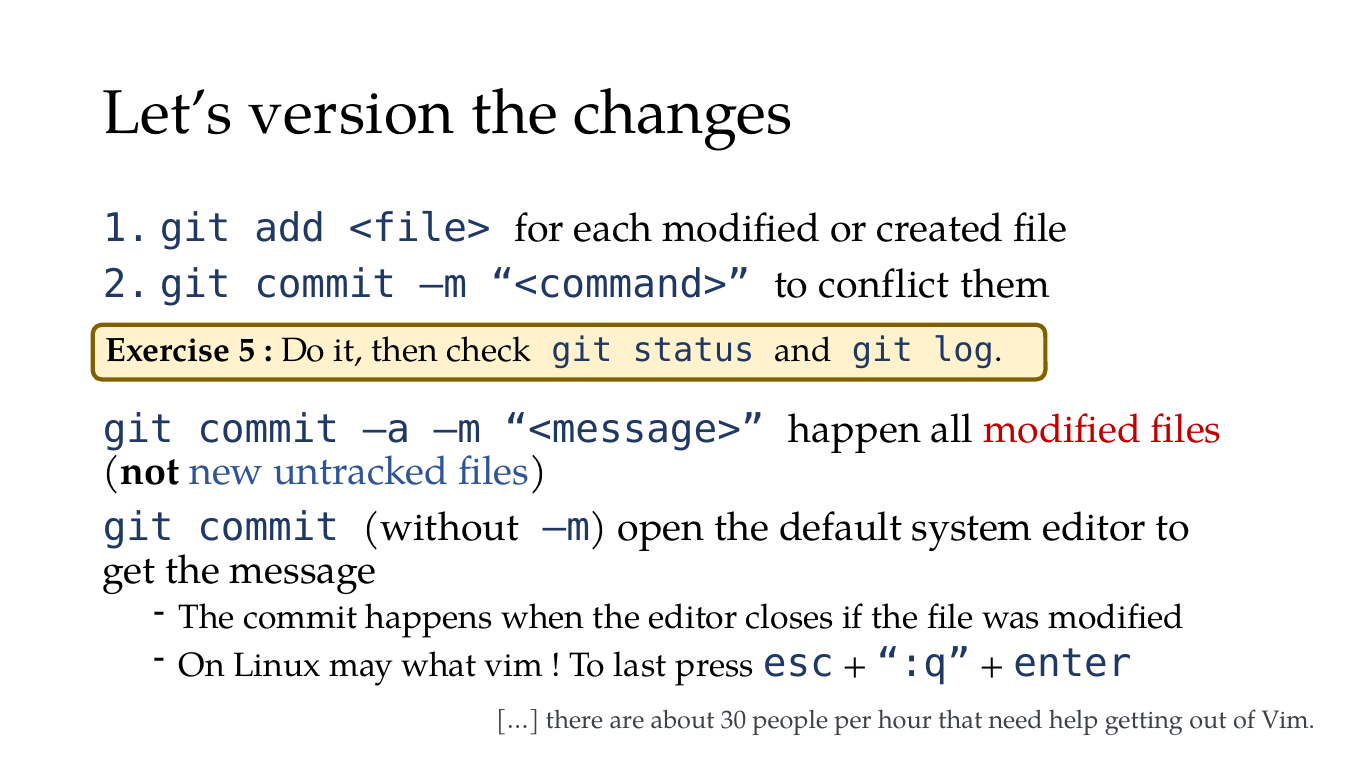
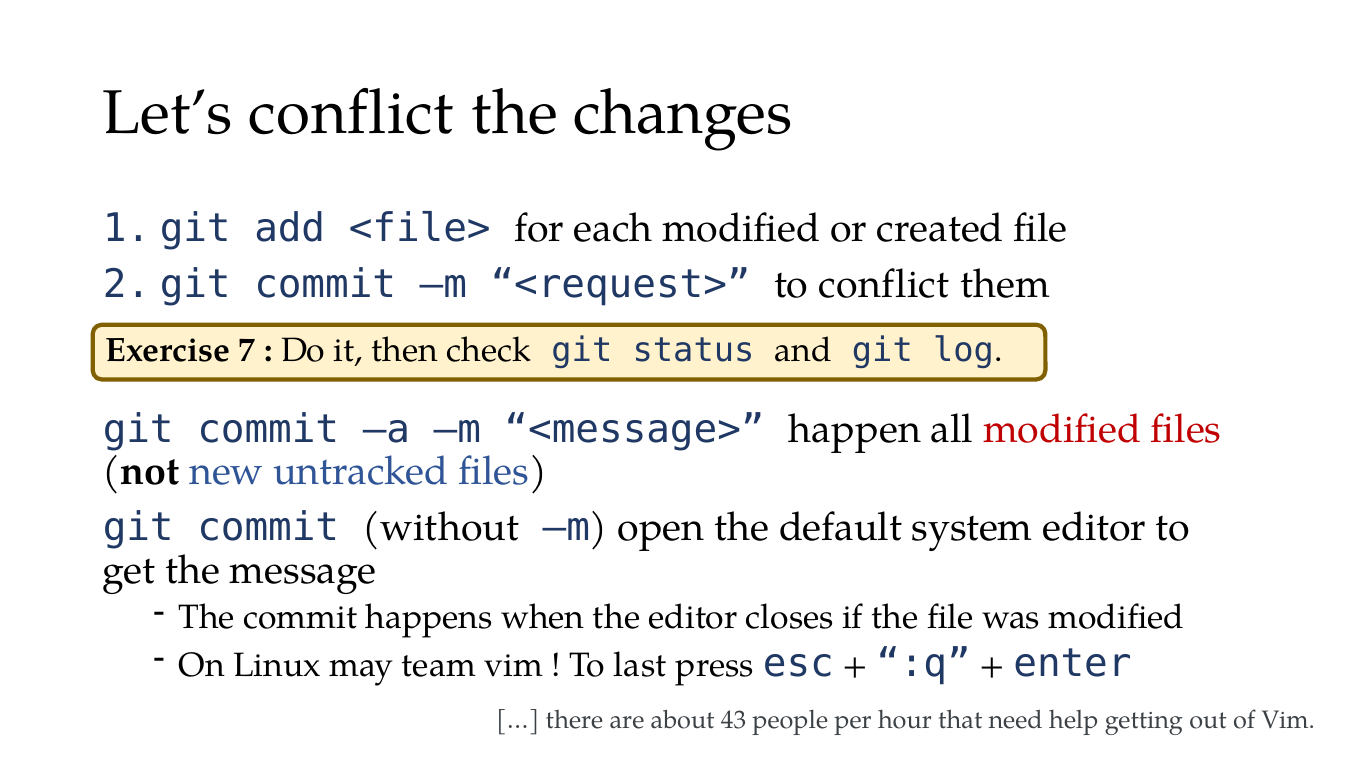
Let’s version: version -> conflict (351, 113)
<command>: <command> -> <request> (621, 285)
5: 5 -> 7 (247, 350)
what: what -> team (439, 665)
30: 30 -> 43 (734, 720)
